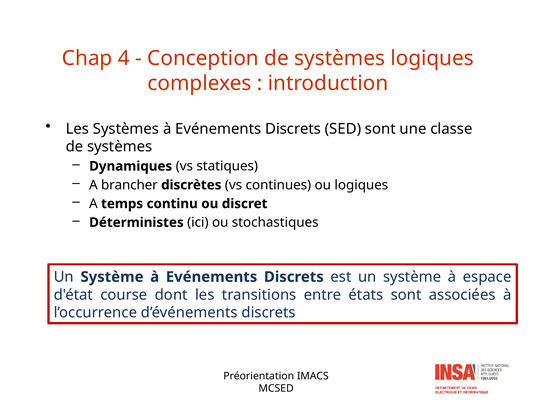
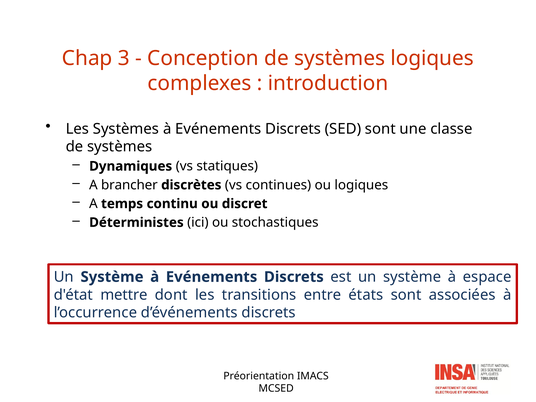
4: 4 -> 3 (124, 58)
course: course -> mettre (124, 295)
